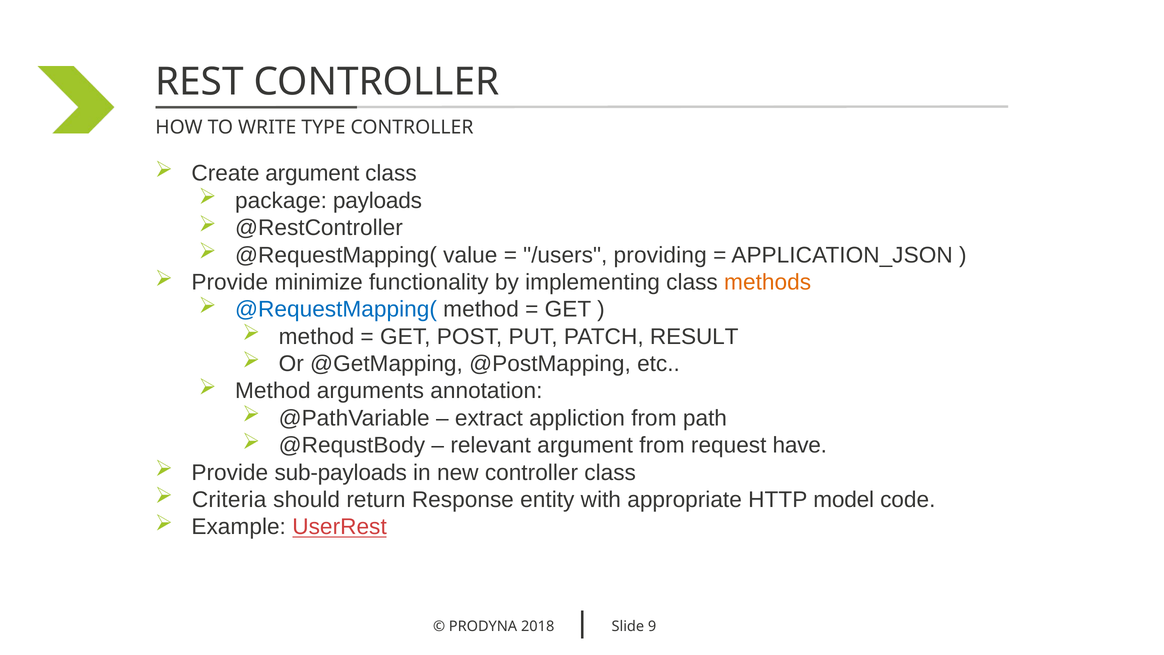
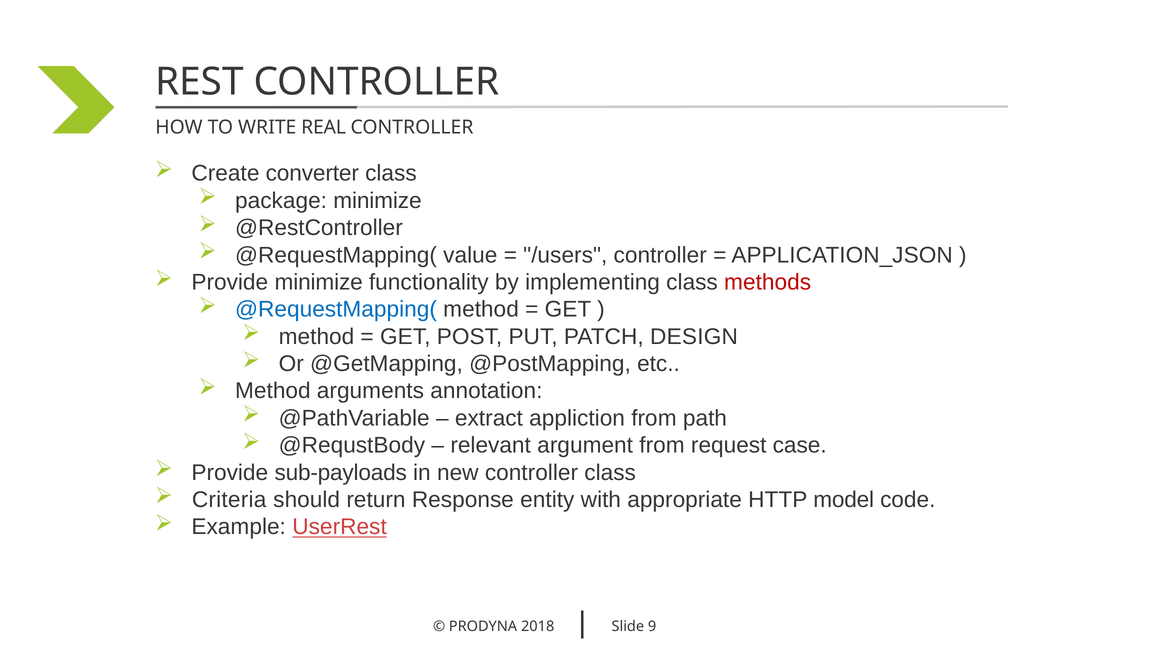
TYPE: TYPE -> REAL (324, 128)
Create argument: argument -> converter (312, 173)
package payloads: payloads -> minimize (377, 201)
/users providing: providing -> controller (660, 255)
methods colour: orange -> red (768, 282)
RESULT: RESULT -> DESIGN (694, 337)
have: have -> case (800, 445)
